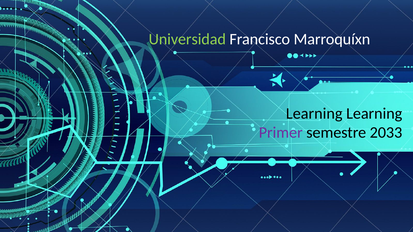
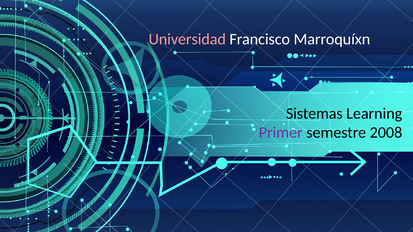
Universidad colour: light green -> pink (187, 39)
Learning: Learning -> Sistemas (314, 114)
2033: 2033 -> 2008 (386, 133)
